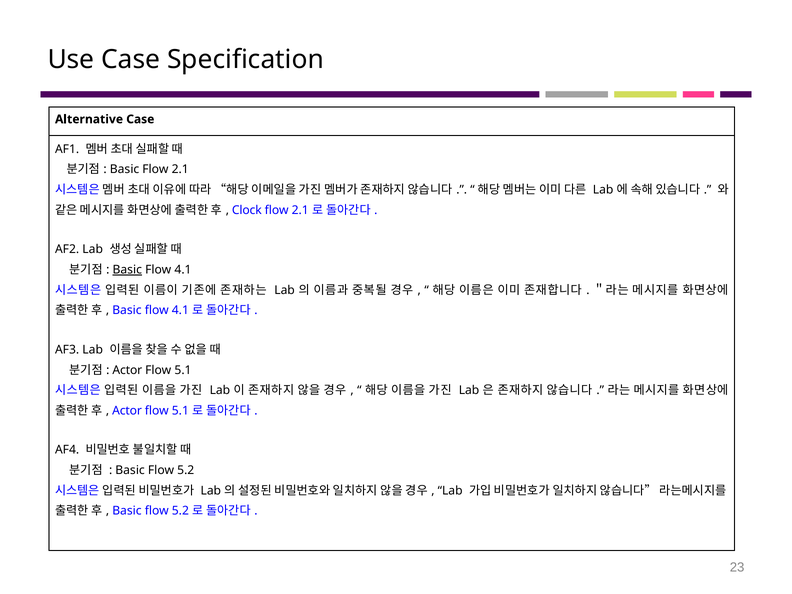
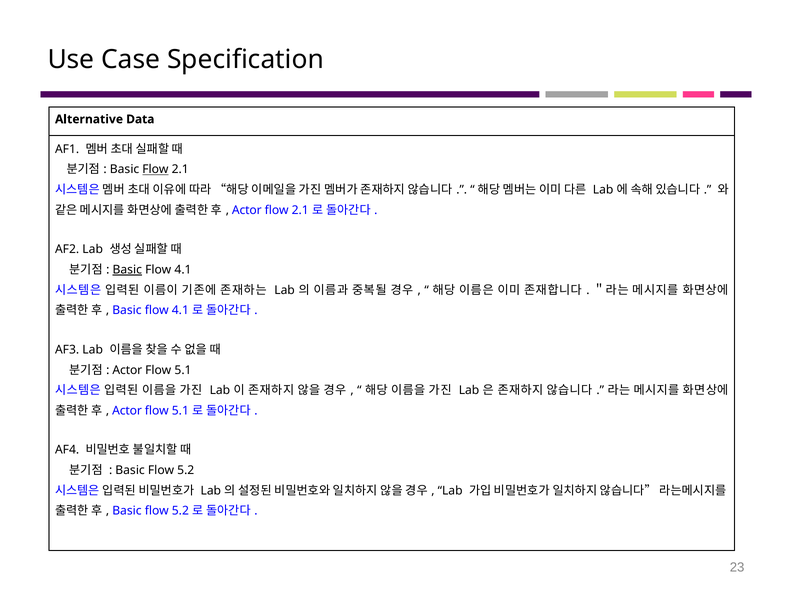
Alternative Case: Case -> Data (140, 119)
Flow underline: none -> present (155, 169)
Clock: Clock -> Actor (247, 210)
